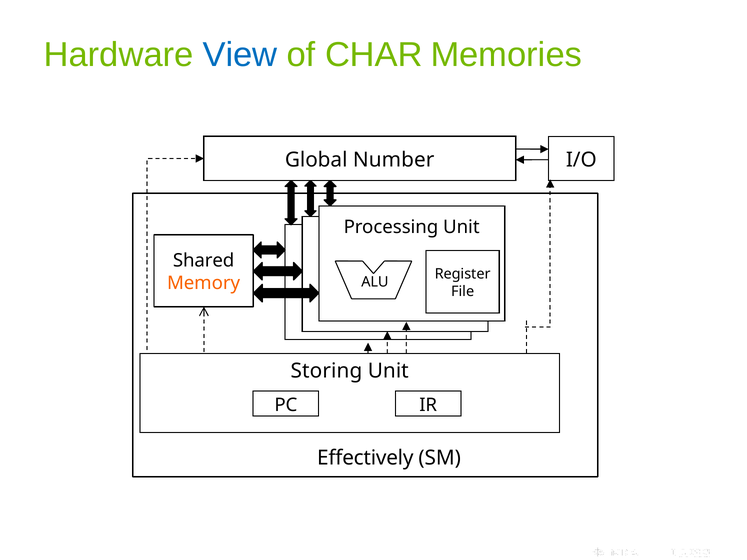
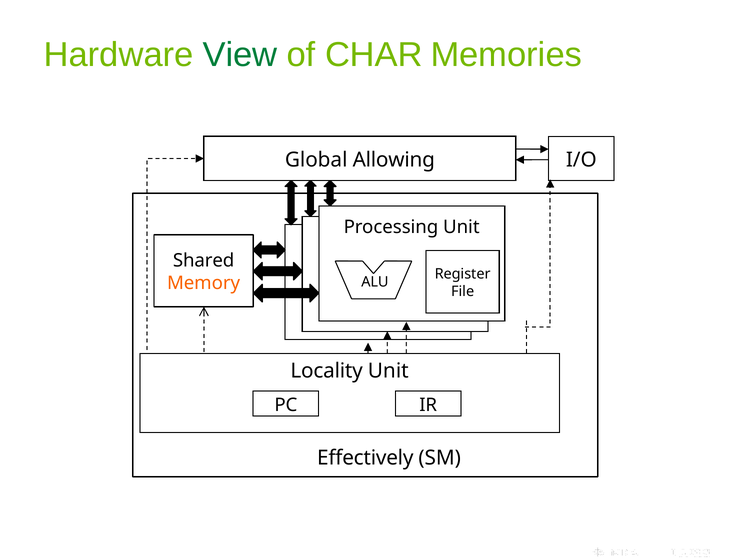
View colour: blue -> green (240, 55)
Number: Number -> Allowing (394, 160)
Storing: Storing -> Locality (327, 371)
